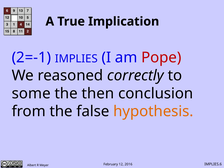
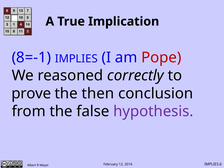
2=-1: 2=-1 -> 8=-1 (31, 58)
some: some -> prove (31, 93)
hypothesis colour: orange -> purple (153, 111)
